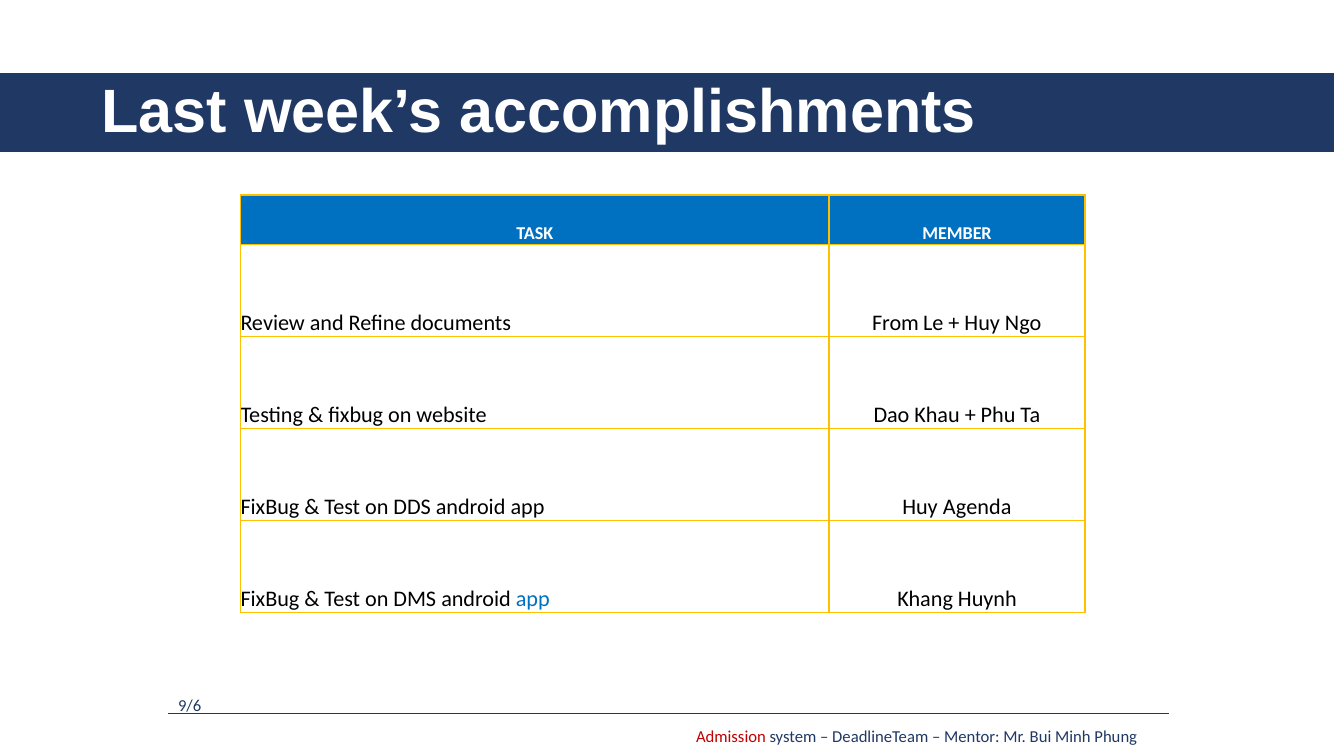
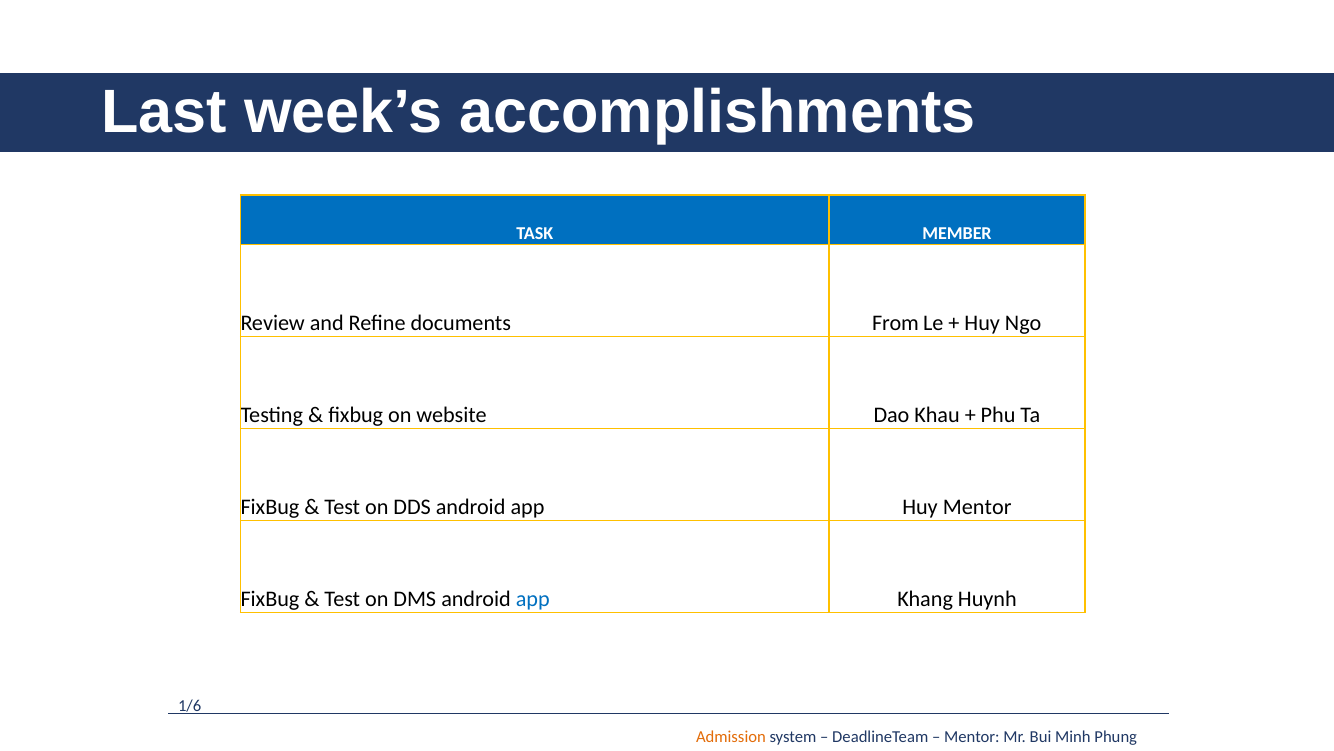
Huy Agenda: Agenda -> Mentor (977, 507)
9/6: 9/6 -> 1/6 (190, 706)
Admission colour: red -> orange (731, 736)
